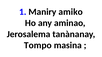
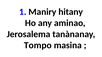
amiko: amiko -> hitany (71, 12)
